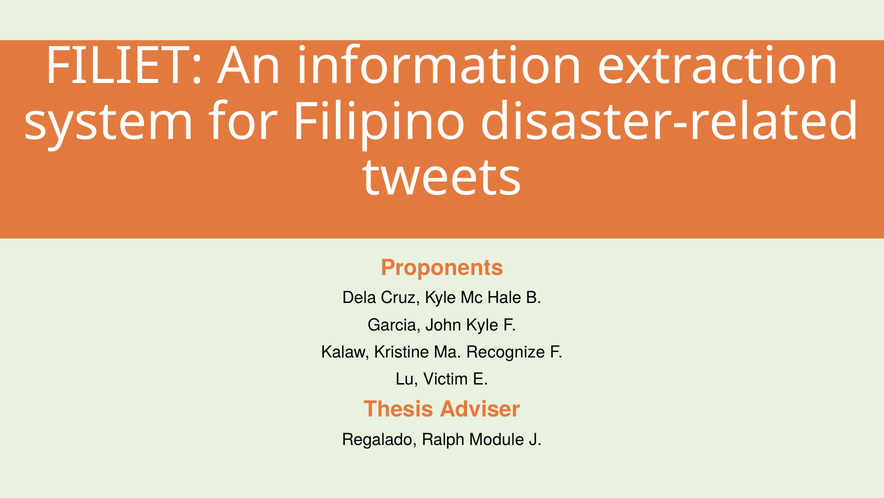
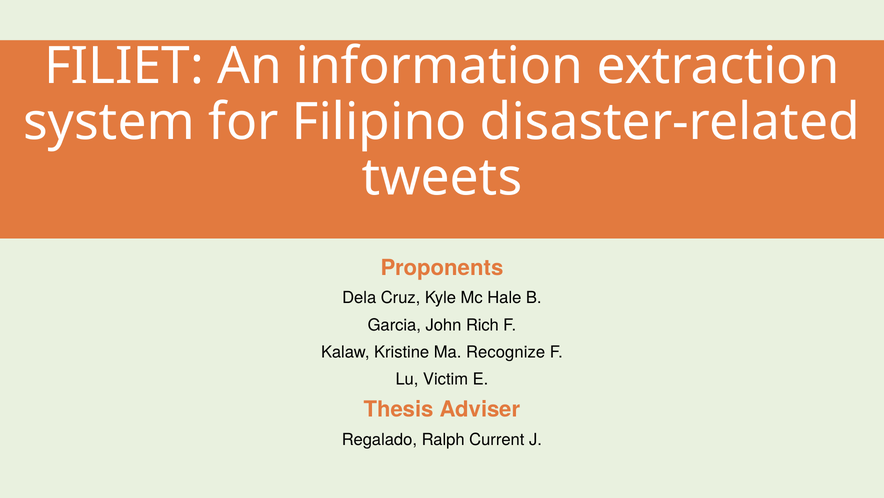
John Kyle: Kyle -> Rich (482, 325)
Module: Module -> Current (497, 439)
